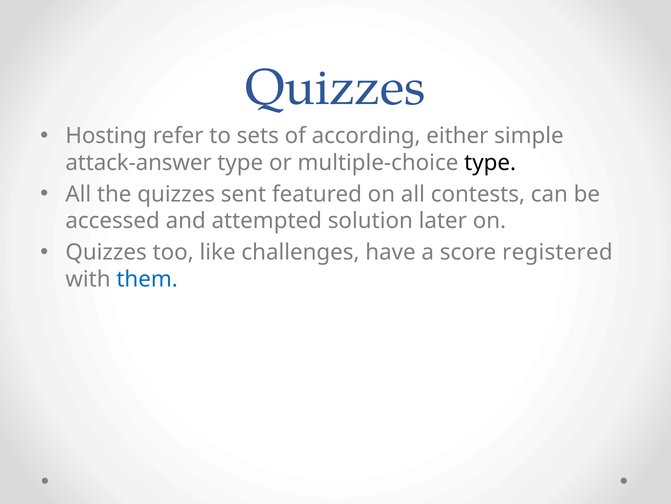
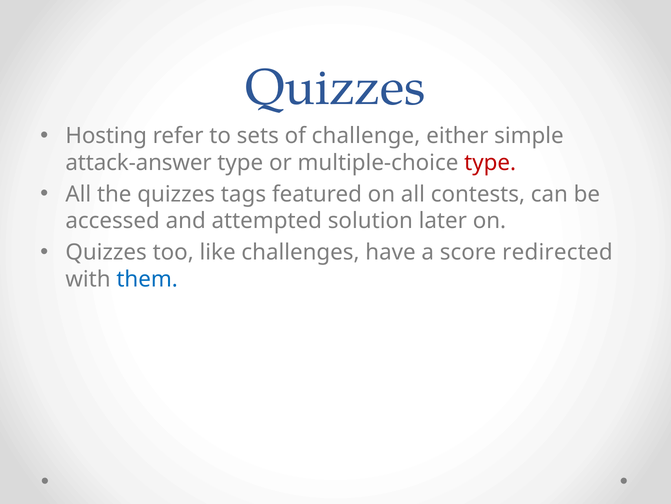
according: according -> challenge (366, 136)
type colour: black -> red (490, 163)
sent: sent -> tags (243, 194)
registered: registered -> redirected (557, 252)
